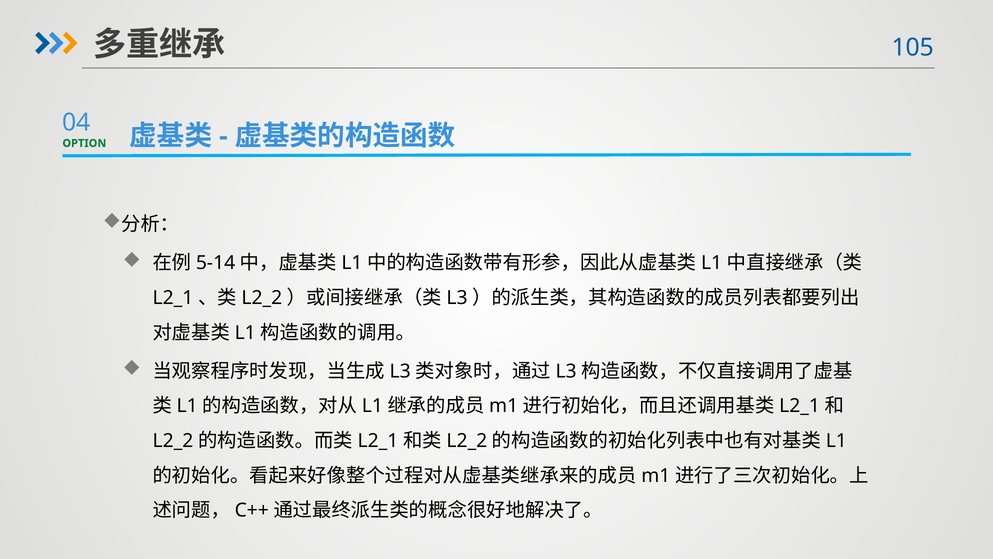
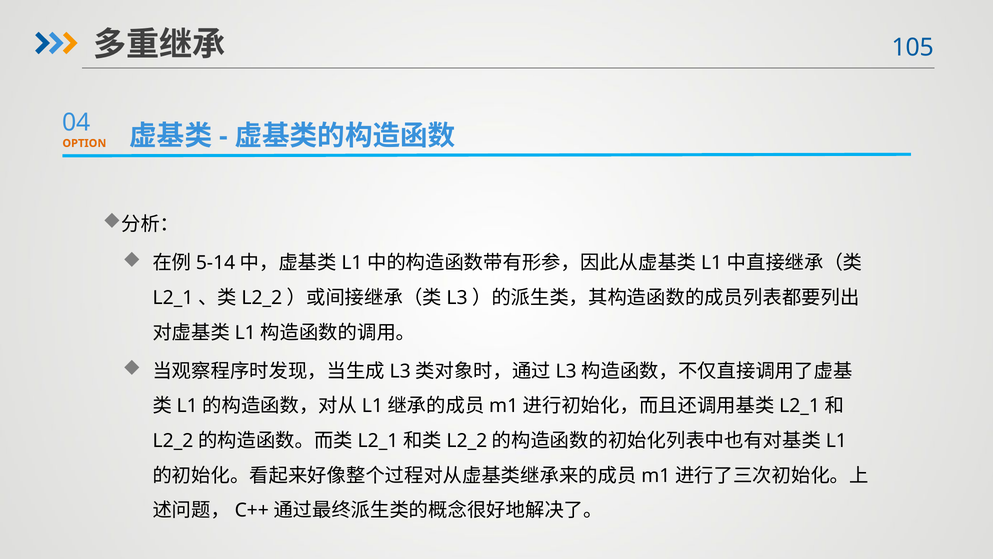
OPTION colour: green -> orange (84, 143)
